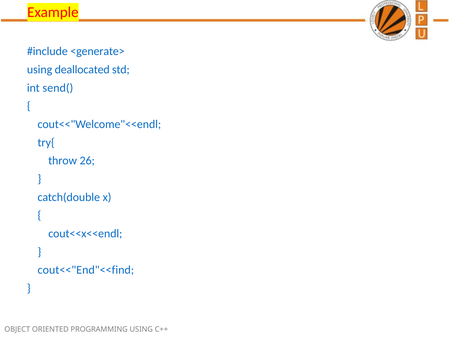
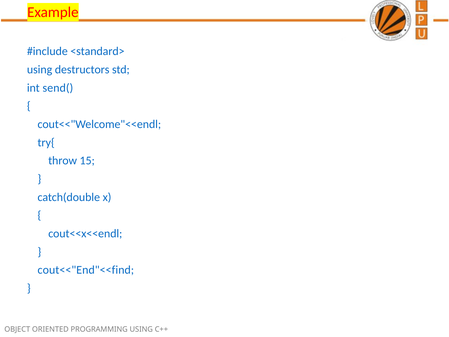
<generate>: <generate> -> <standard> (97, 51)
deallocated: deallocated -> destructors (82, 70)
26: 26 -> 15 (87, 161)
